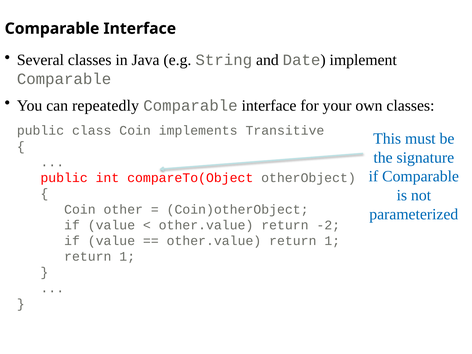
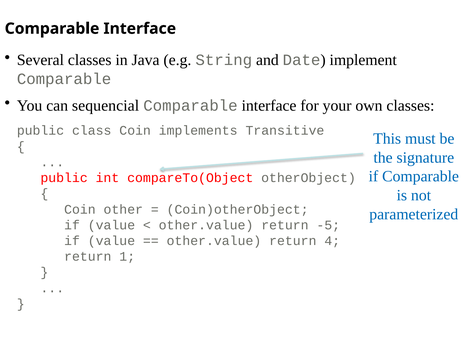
repeatedly: repeatedly -> sequencial (106, 106)
-2: -2 -> -5 (328, 225)
other.value return 1: 1 -> 4 (332, 241)
